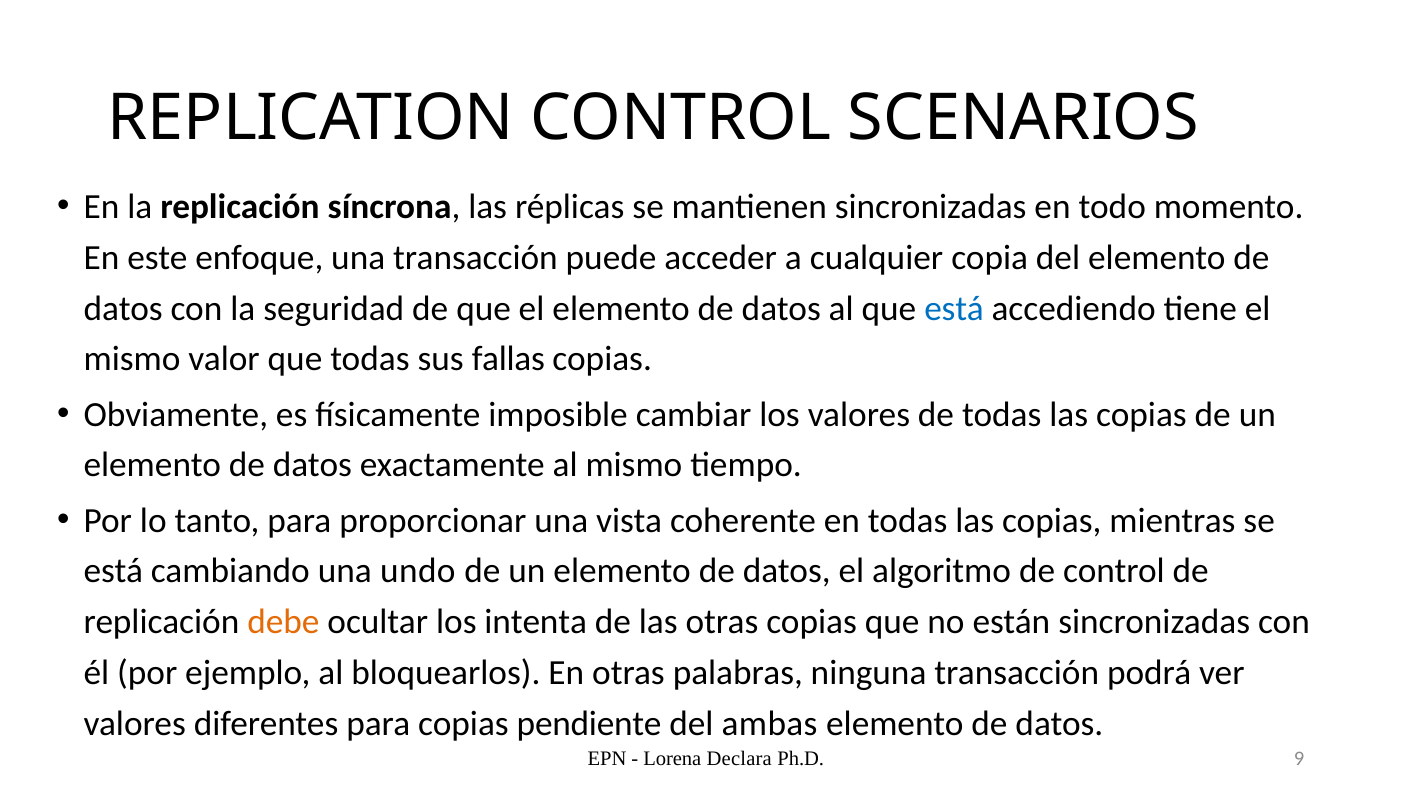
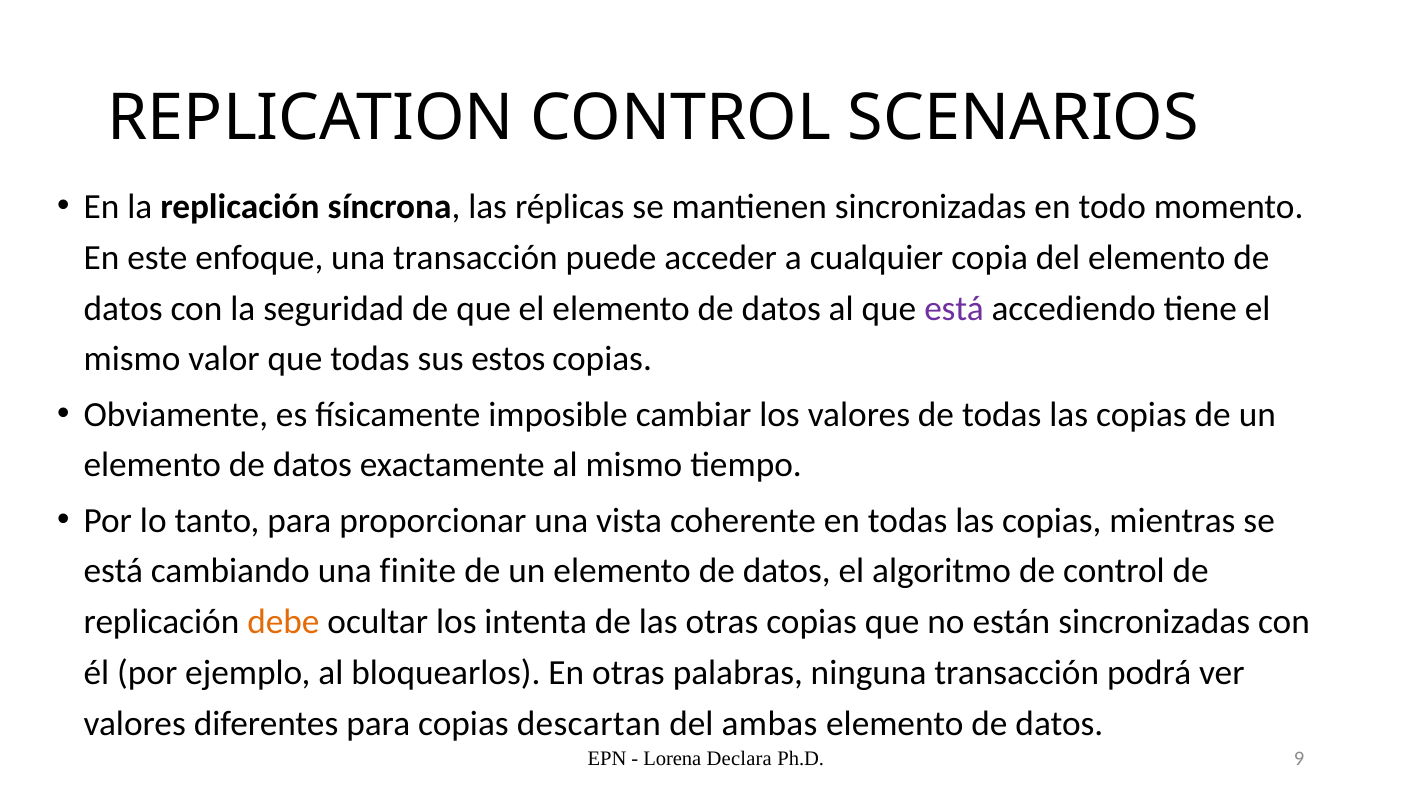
está colour: blue -> purple (954, 309)
fallas: fallas -> estos (508, 359)
undo: undo -> finite (418, 571)
pendiente: pendiente -> descartan (589, 724)
